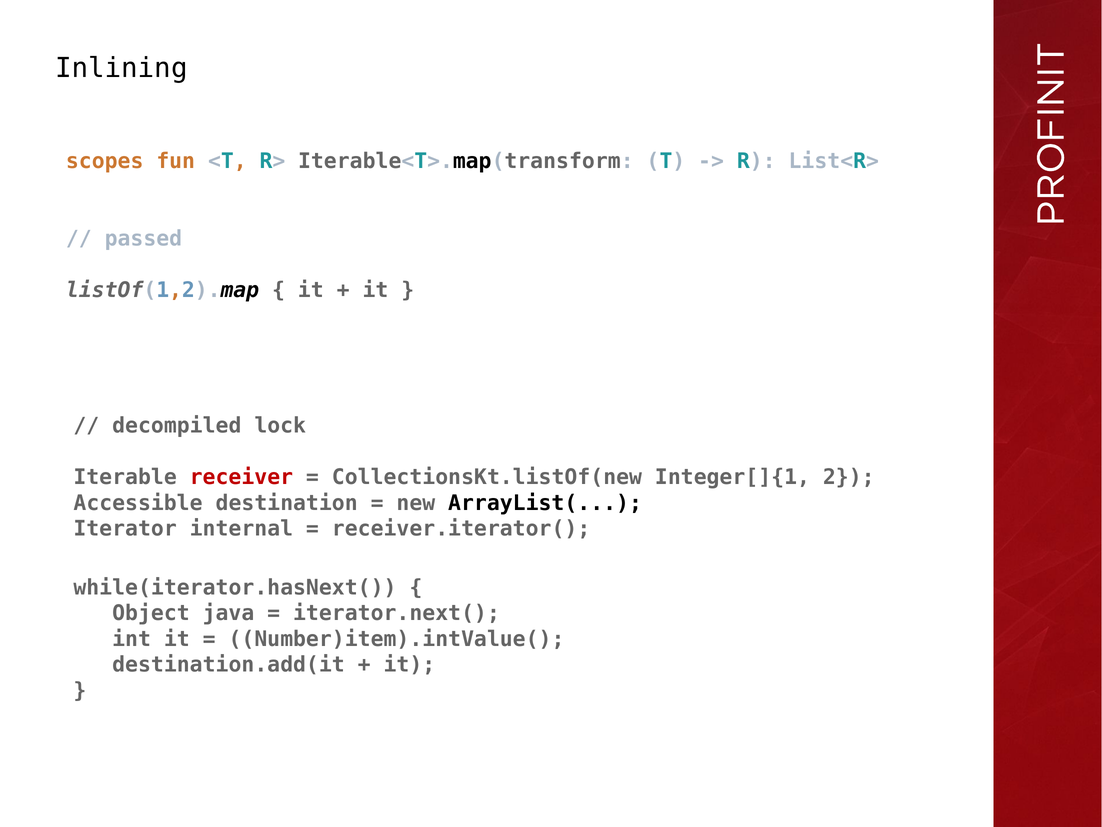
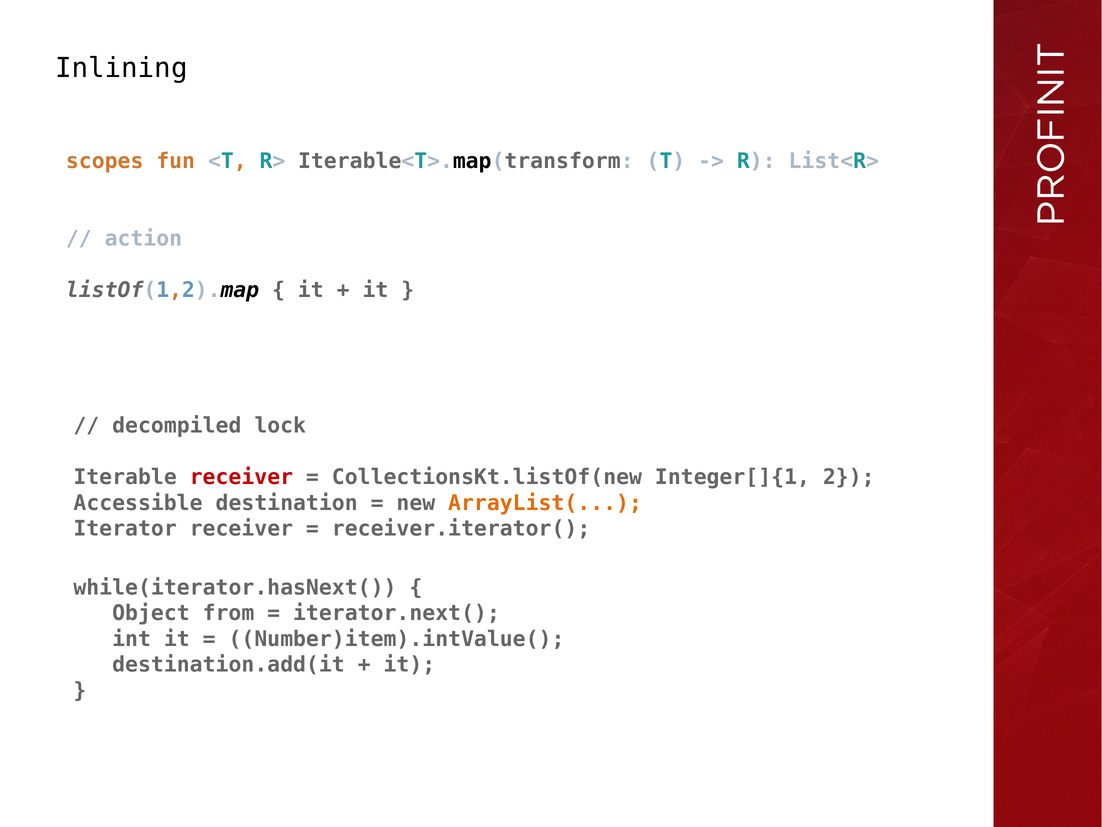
passed: passed -> action (143, 238)
ArrayList( colour: black -> orange (545, 503)
Iterator internal: internal -> receiver (241, 528)
java: java -> from (228, 613)
